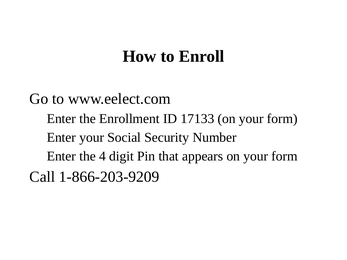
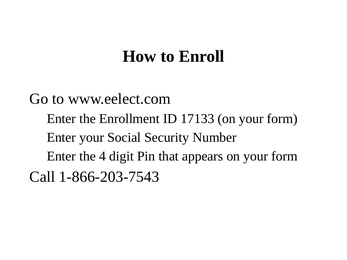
1-866-203-9209: 1-866-203-9209 -> 1-866-203-7543 (109, 177)
